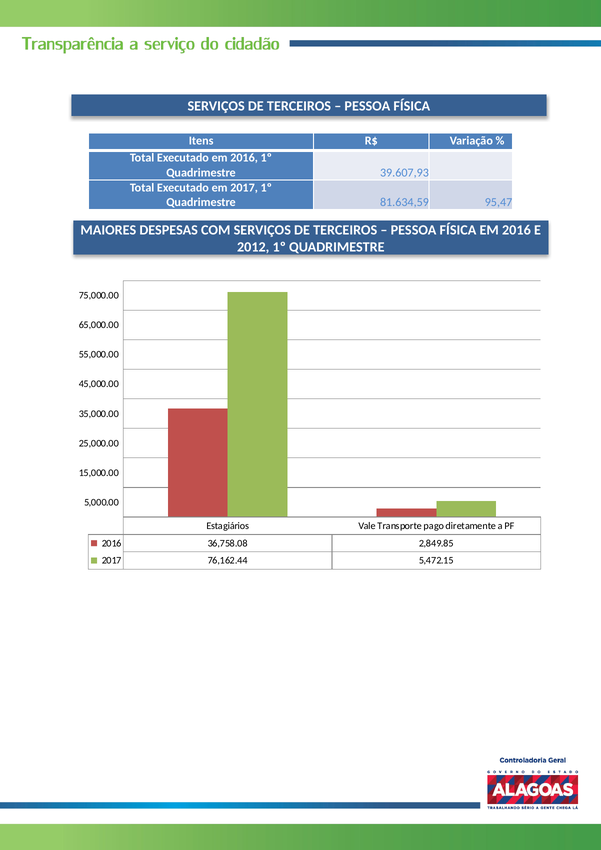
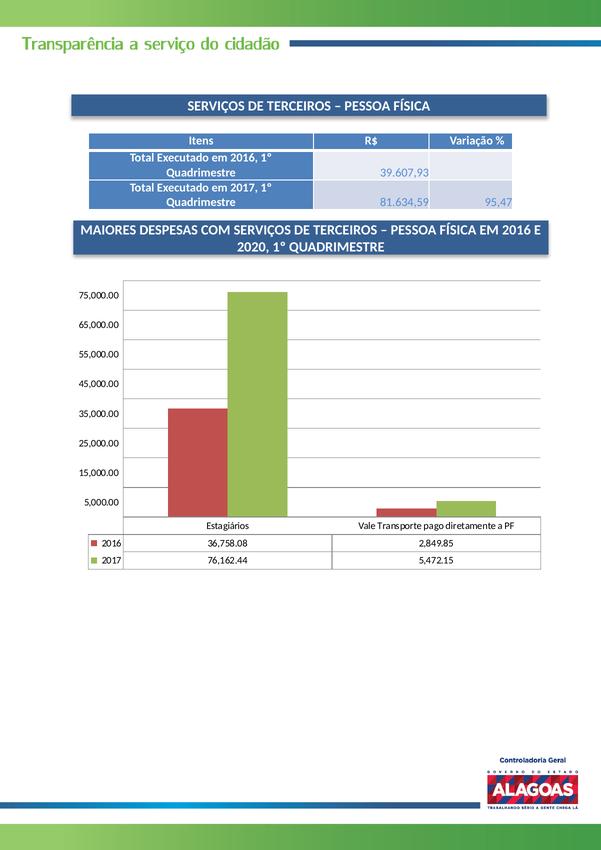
2012: 2012 -> 2020 (253, 247)
